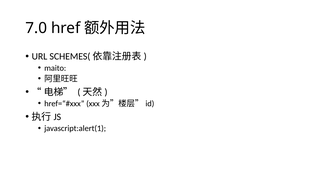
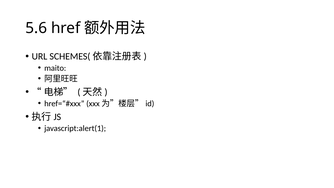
7.0: 7.0 -> 5.6 (36, 28)
